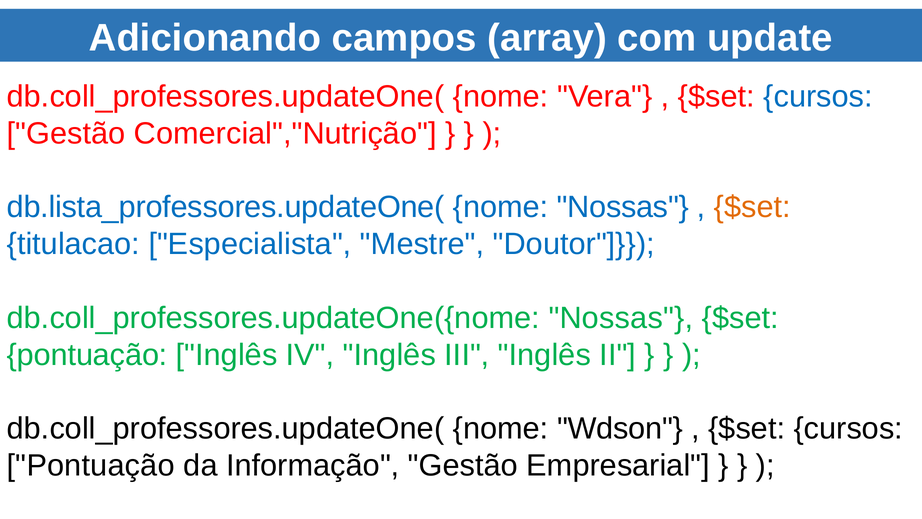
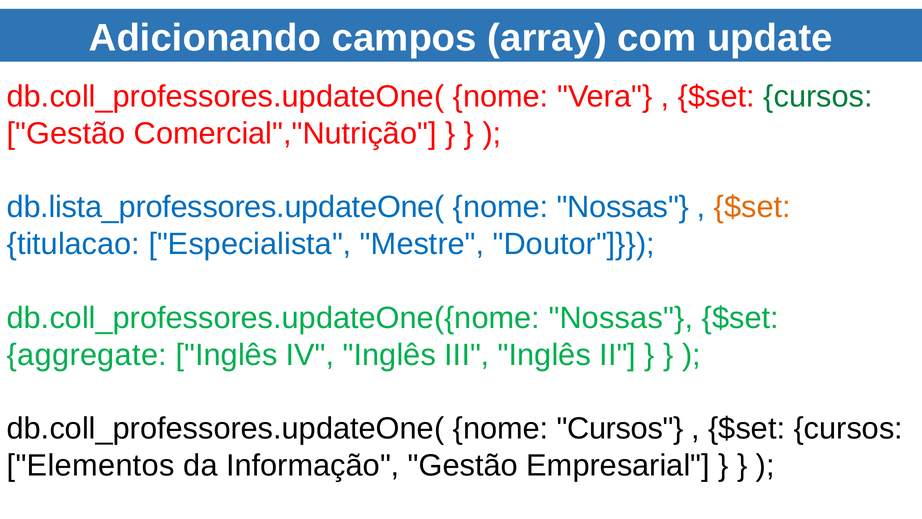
cursos colour: blue -> green (818, 96)
pontuação: pontuação -> aggregate (87, 355)
nome Wdson: Wdson -> Cursos (620, 428)
Pontuação: Pontuação -> Elementos (91, 465)
